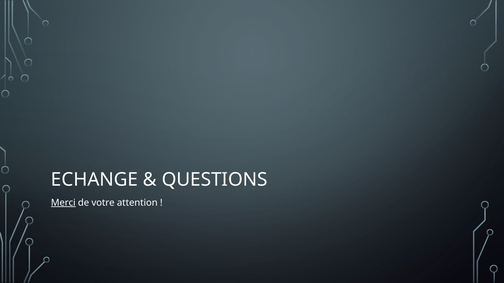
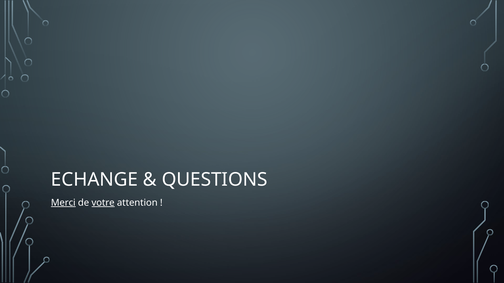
votre underline: none -> present (103, 203)
